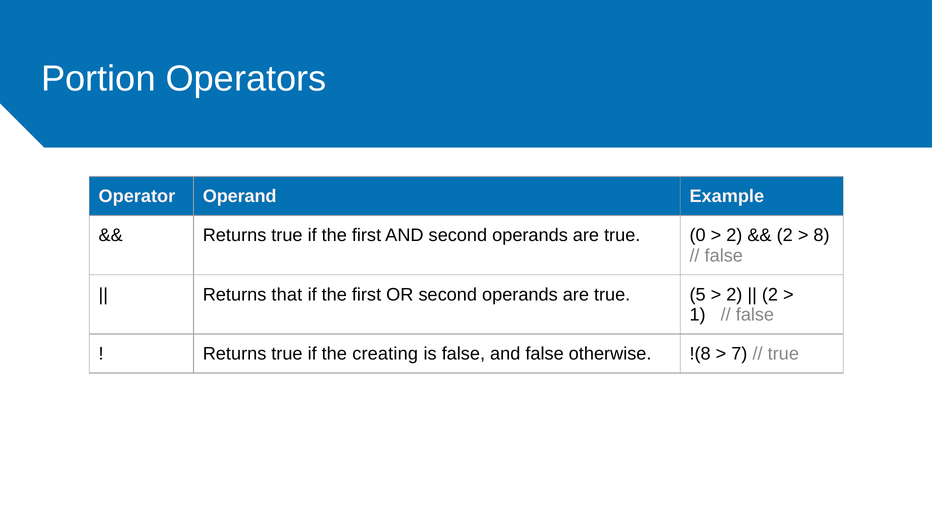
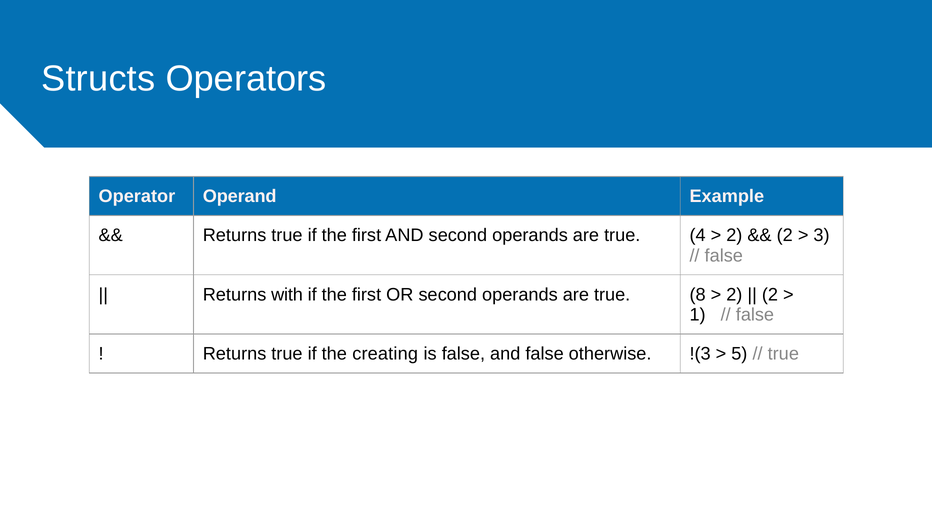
Portion: Portion -> Structs (98, 79)
0: 0 -> 4 (698, 235)
8: 8 -> 3 (821, 235)
that: that -> with (287, 295)
5: 5 -> 8 (698, 295)
!(8: !(8 -> !(3 (700, 354)
7: 7 -> 5 (739, 354)
